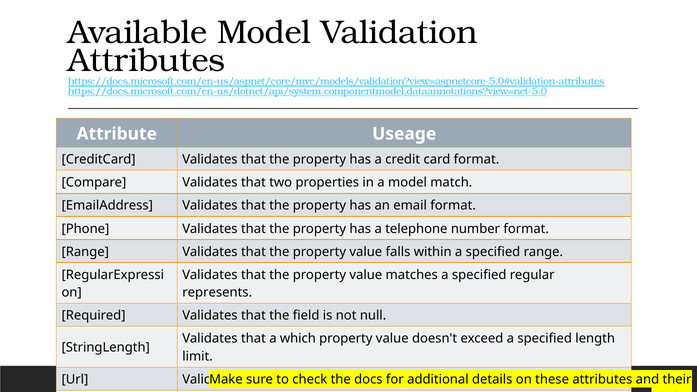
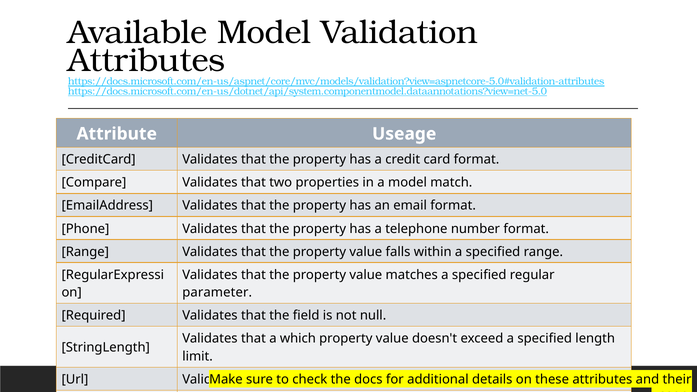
represents: represents -> parameter (217, 293)
